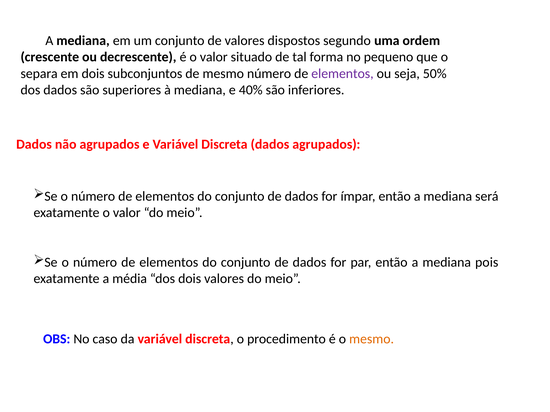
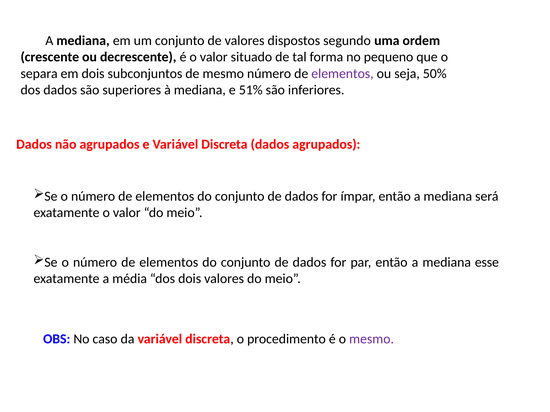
40%: 40% -> 51% (251, 90)
pois: pois -> esse (487, 262)
mesmo colour: orange -> purple (372, 339)
